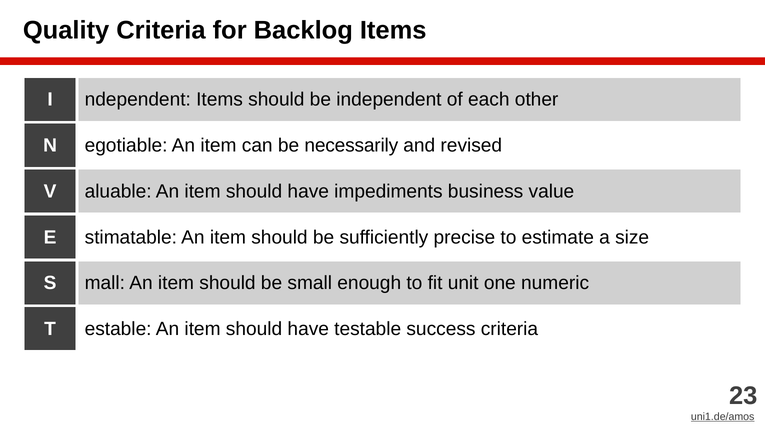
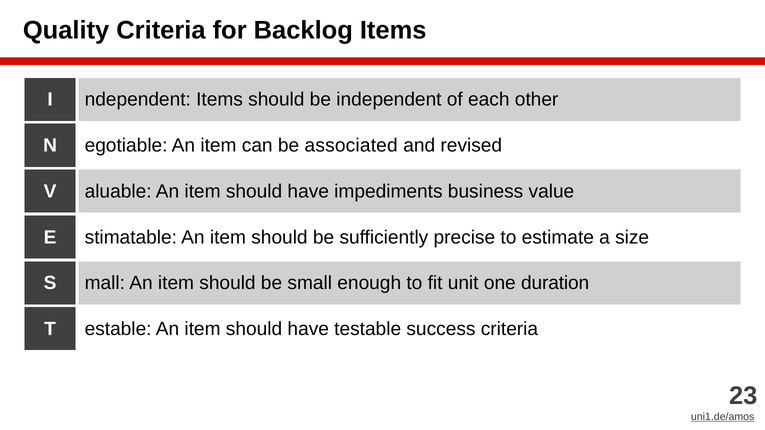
necessarily: necessarily -> associated (351, 146)
numeric: numeric -> duration (555, 283)
